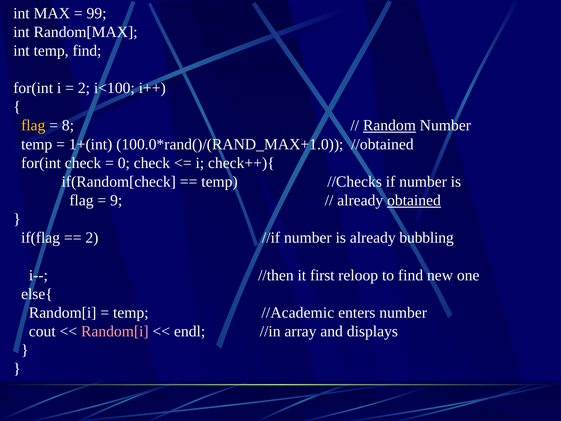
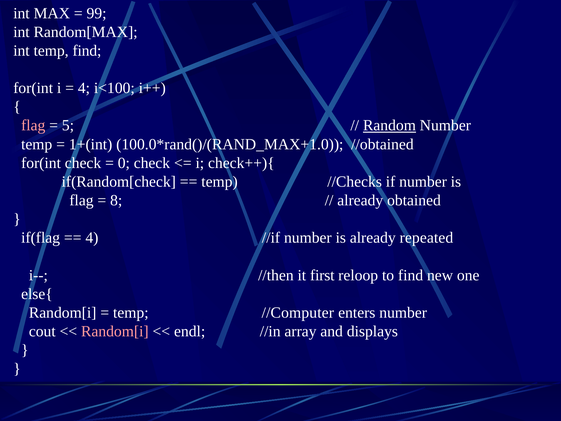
2: 2 -> 4 (84, 88)
flag colour: yellow -> pink (33, 125)
8: 8 -> 5 (68, 125)
9: 9 -> 8 (116, 200)
obtained underline: present -> none (414, 200)
2: 2 -> 4 (92, 238)
bubbling: bubbling -> repeated (426, 238)
//Academic: //Academic -> //Computer (298, 313)
